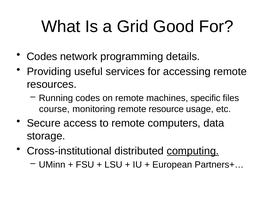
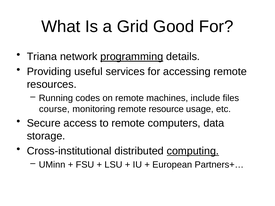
Codes: Codes -> Triana (42, 57)
programming underline: none -> present (132, 57)
specific: specific -> include (205, 98)
